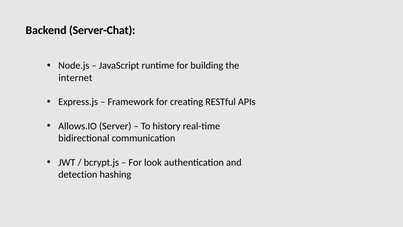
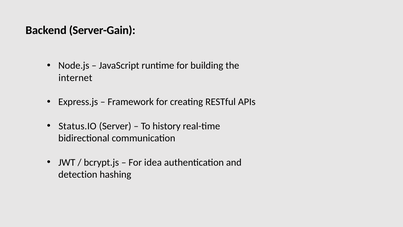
Server-Chat: Server-Chat -> Server-Gain (102, 30)
Allows.IO: Allows.IO -> Status.IO (78, 126)
look: look -> idea (153, 162)
